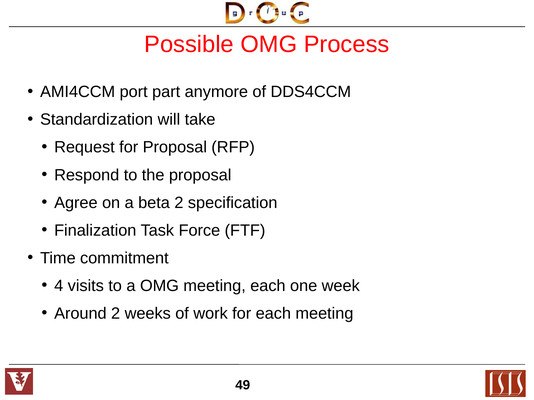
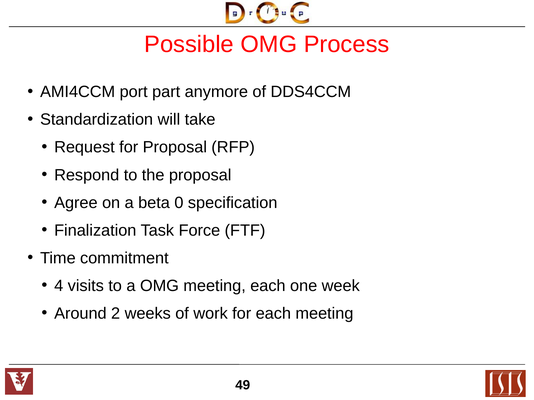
beta 2: 2 -> 0 (179, 203)
